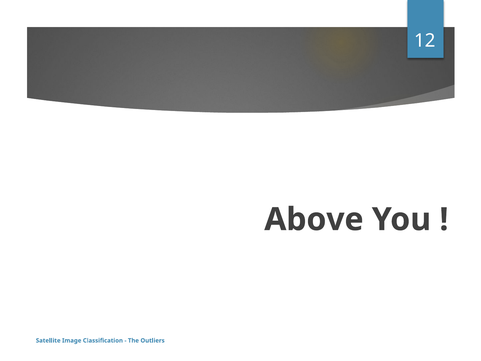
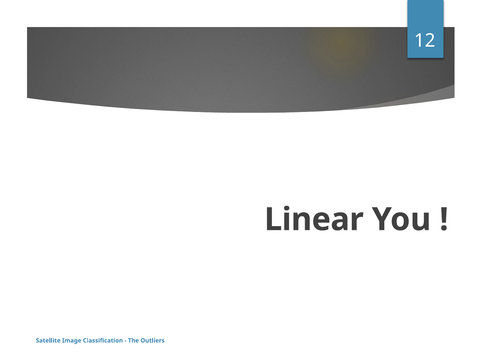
Above: Above -> Linear (314, 219)
